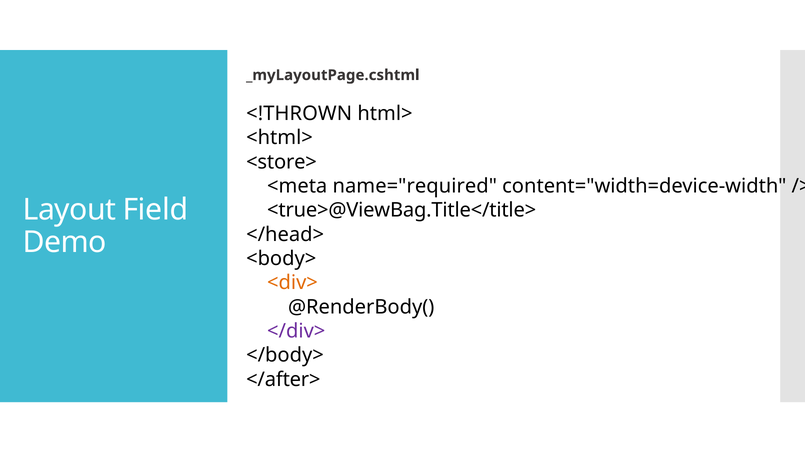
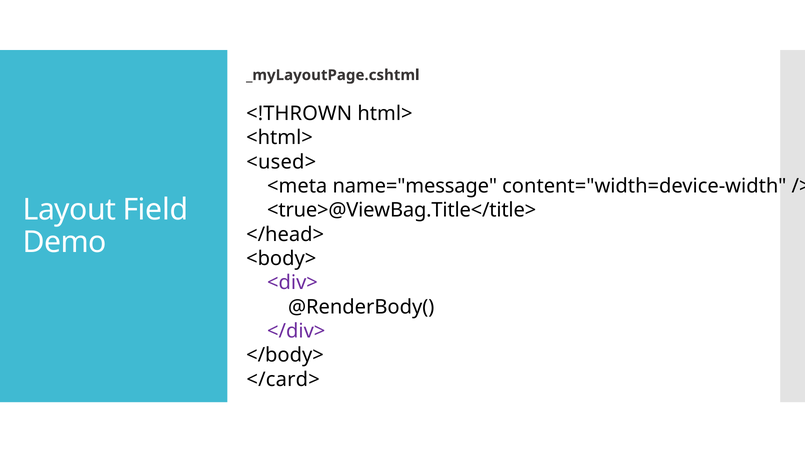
<store>: <store> -> <used> (281, 162)
name="required: name="required -> name="message (415, 186)
<div> colour: orange -> purple (292, 283)
</after>: </after> -> </card> (283, 379)
